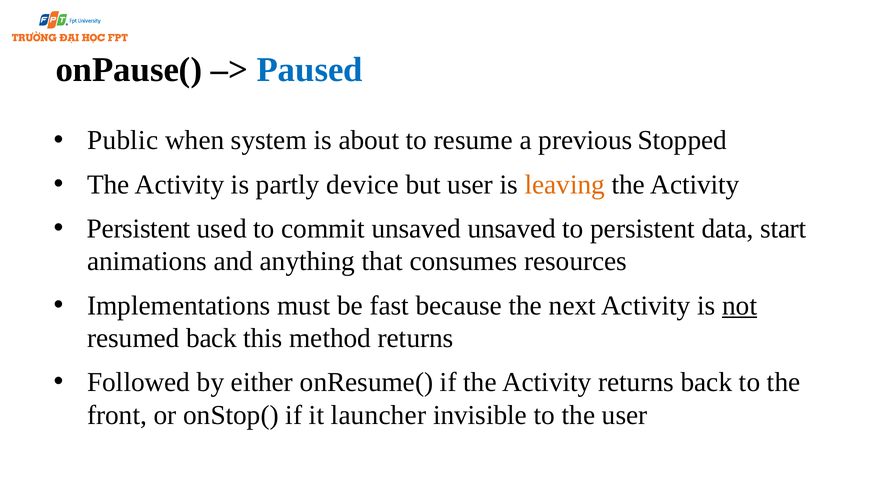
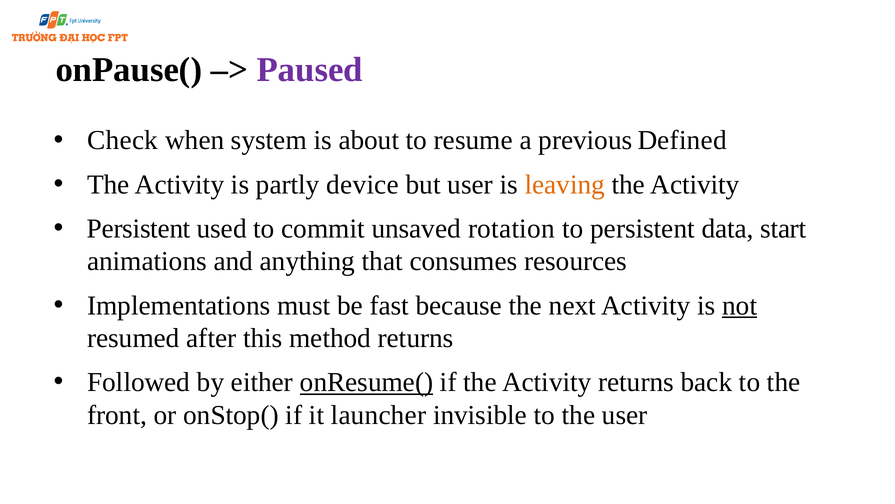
Paused colour: blue -> purple (310, 70)
Public: Public -> Check (123, 140)
Stopped: Stopped -> Defined (682, 140)
unsaved unsaved: unsaved -> rotation (511, 228)
resumed back: back -> after (211, 338)
onResume( underline: none -> present (367, 382)
